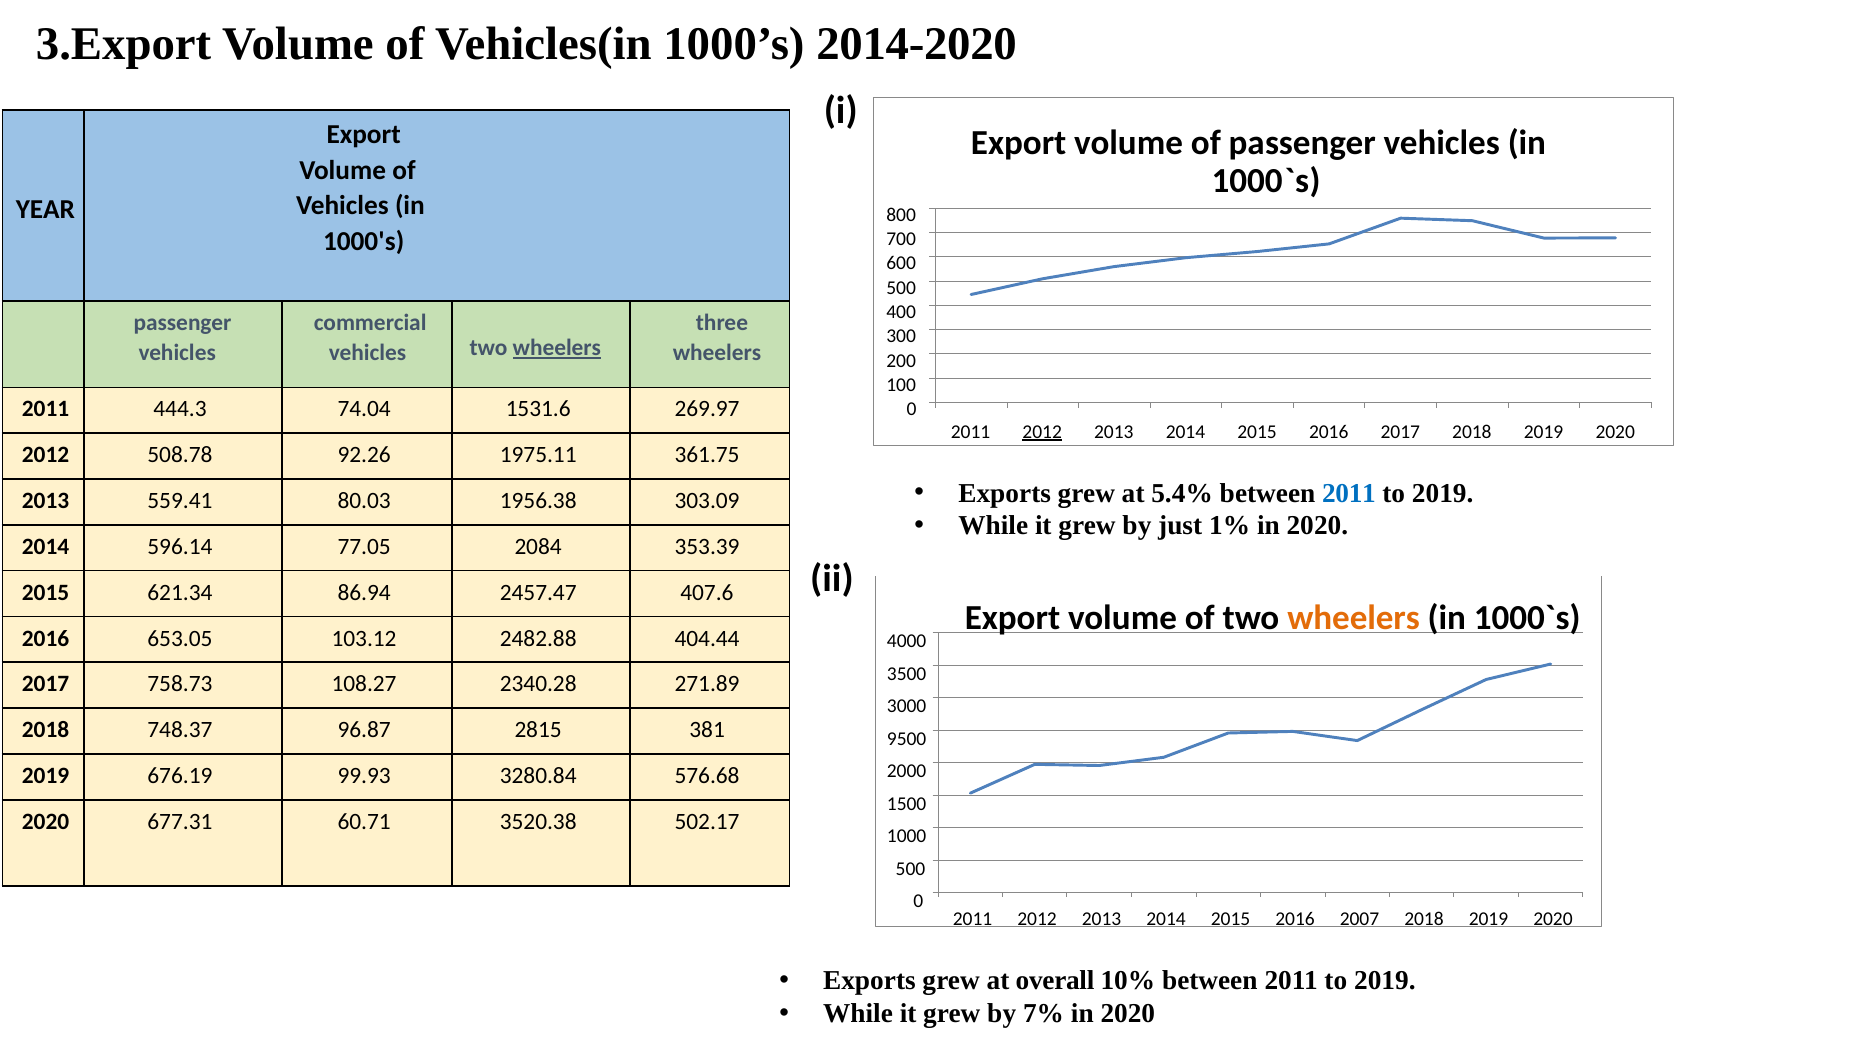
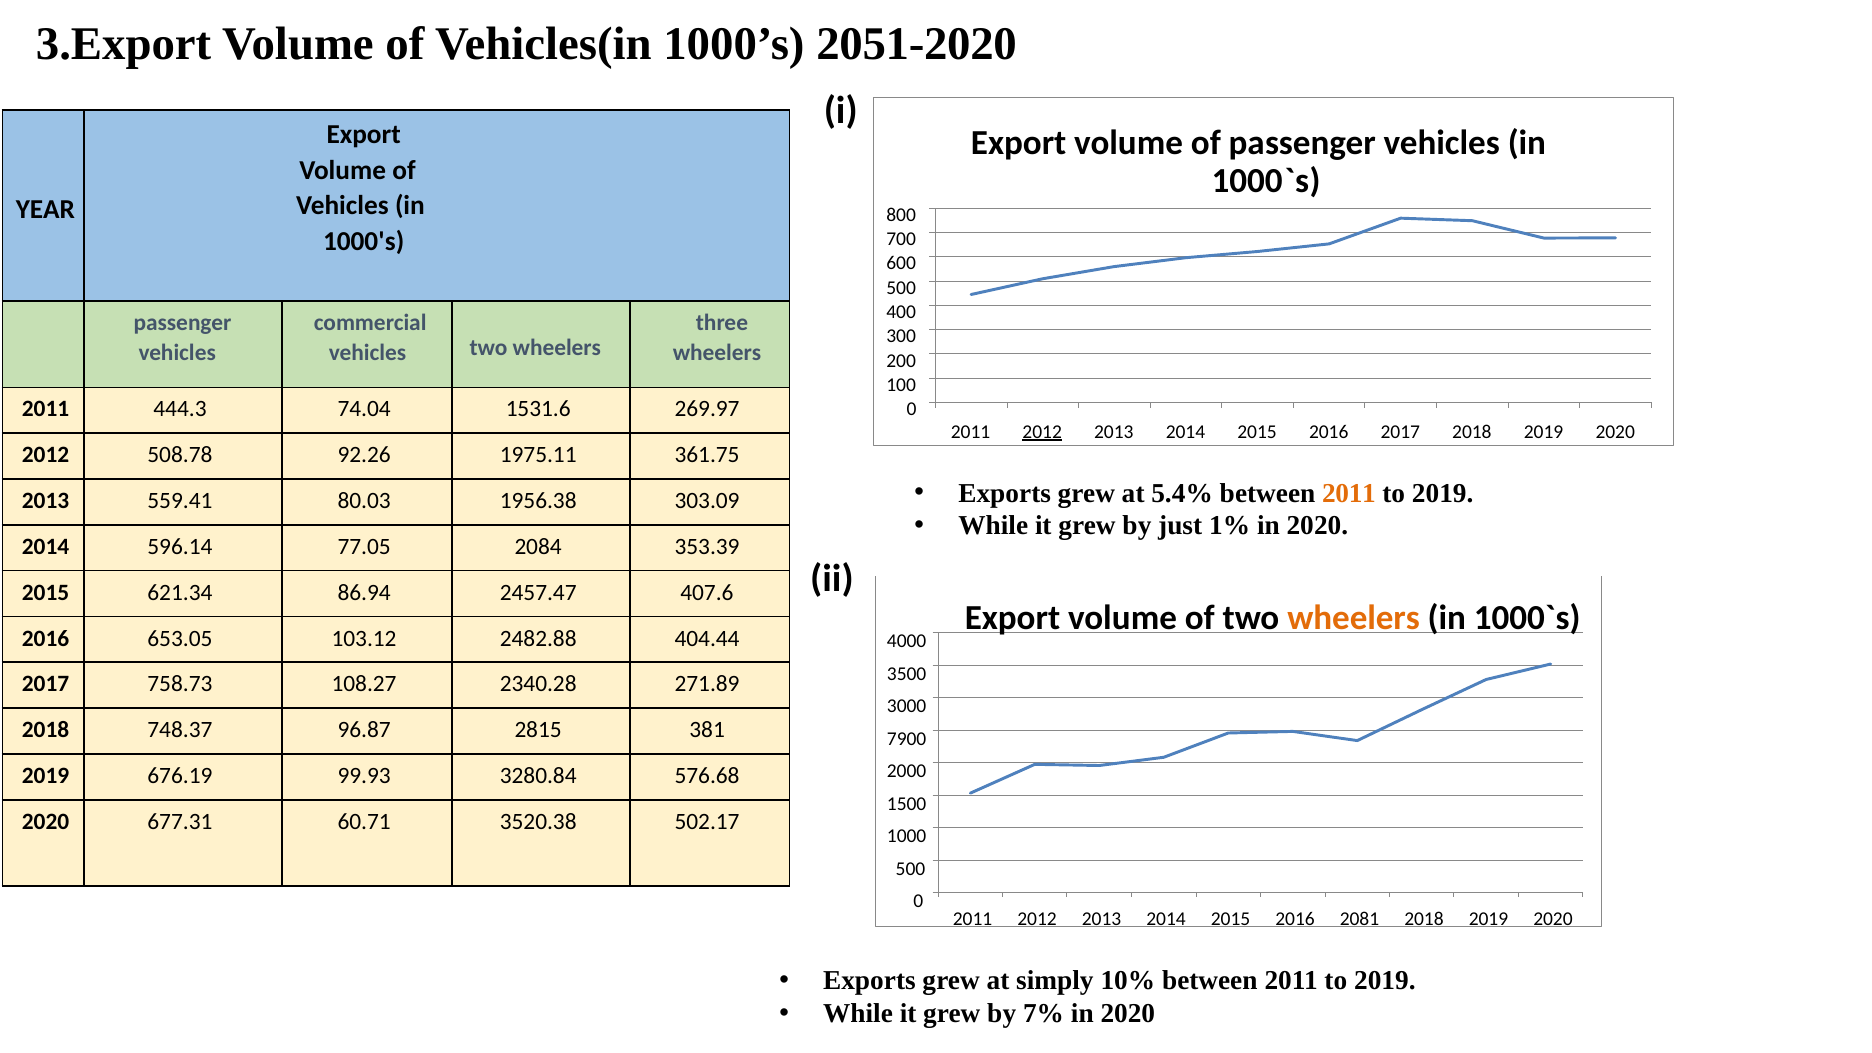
2014-2020: 2014-2020 -> 2051-2020 (917, 44)
wheelers underline: present -> none (557, 348)
2011 colour: blue -> orange (1349, 493)
9500: 9500 -> 7900 (907, 739)
2007: 2007 -> 2081 (1360, 919)
overall: overall -> simply (1055, 981)
